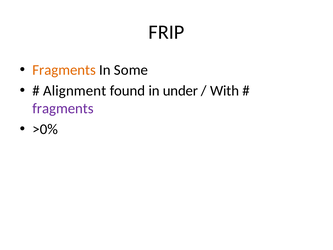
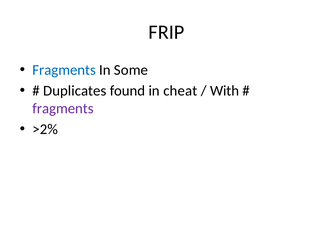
Fragments colour: orange -> blue (64, 70)
Alignment: Alignment -> Duplicates (75, 91)
under: under -> cheat (180, 91)
>0%: >0% -> >2% (45, 129)
